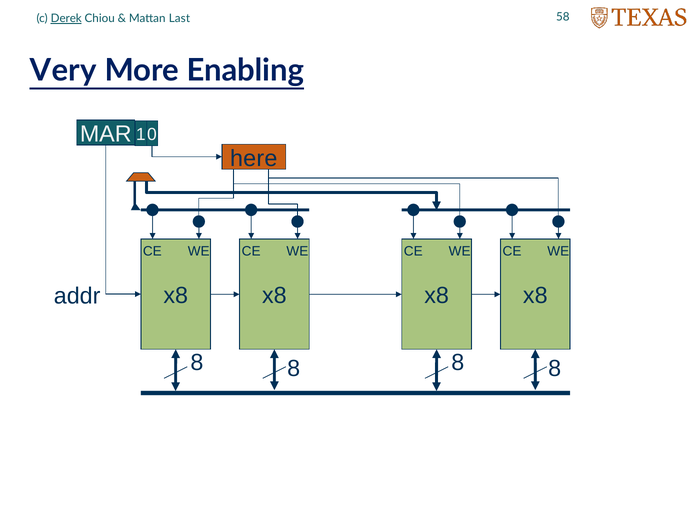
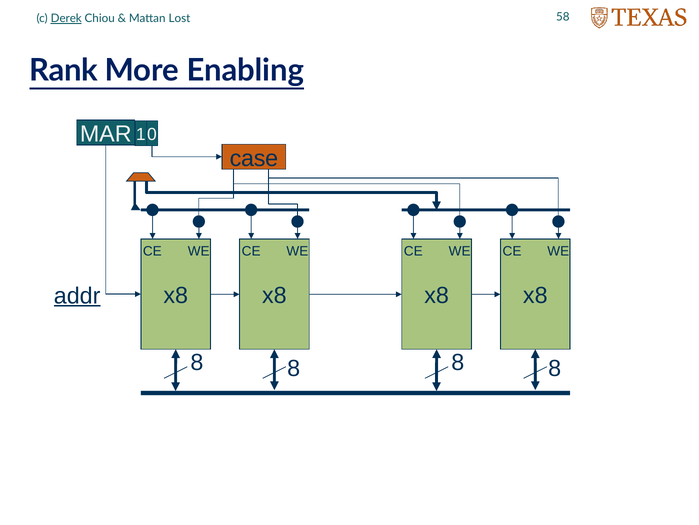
Last: Last -> Lost (179, 19)
Very: Very -> Rank (64, 70)
here: here -> case (254, 158)
addr underline: none -> present (77, 295)
